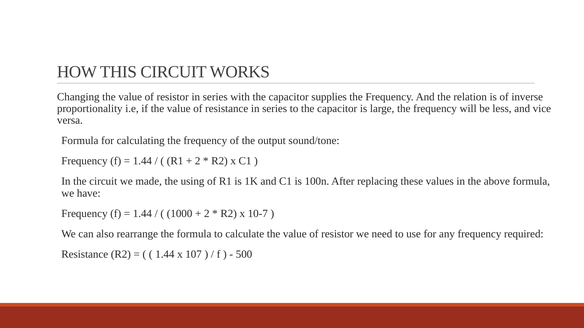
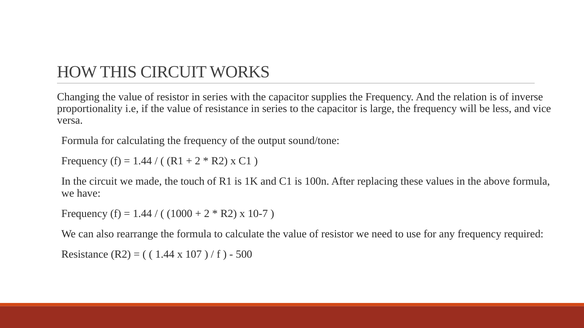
using: using -> touch (193, 182)
